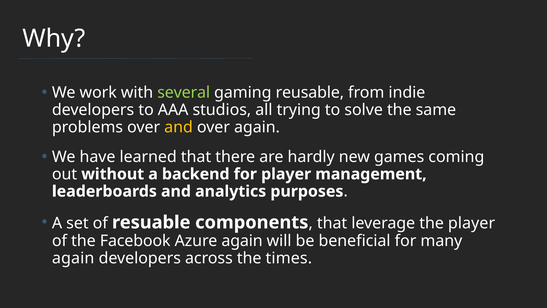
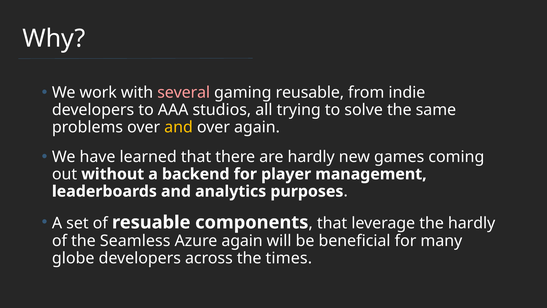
several colour: light green -> pink (184, 92)
the player: player -> hardly (472, 223)
Facebook: Facebook -> Seamless (135, 241)
again: again -> globe (73, 258)
